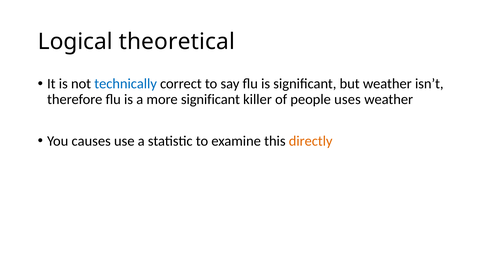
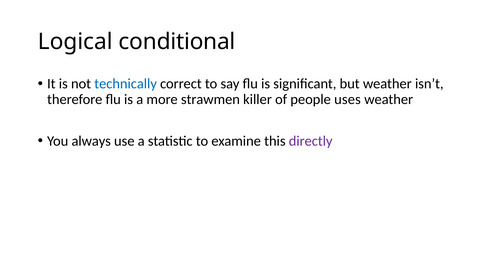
theoretical: theoretical -> conditional (177, 42)
more significant: significant -> strawmen (210, 99)
causes: causes -> always (91, 141)
directly colour: orange -> purple (311, 141)
